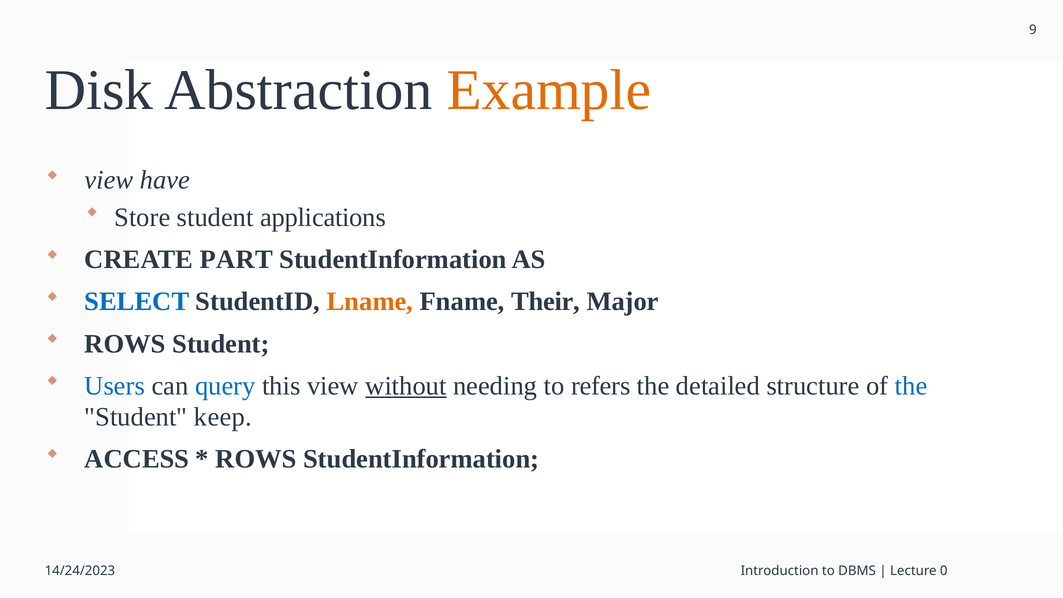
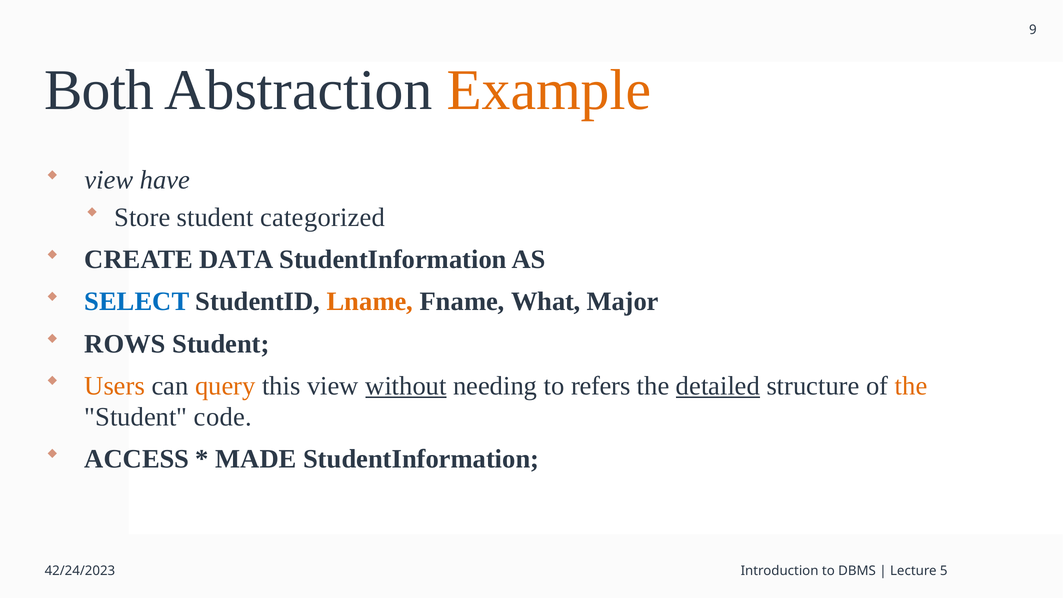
Disk: Disk -> Both (99, 90)
applications: applications -> categorized (323, 217)
PART: PART -> DATA (236, 260)
Their: Their -> What (546, 302)
Users colour: blue -> orange (115, 386)
query colour: blue -> orange (225, 386)
detailed underline: none -> present (718, 386)
the colour: blue -> orange (911, 386)
keep: keep -> code (223, 417)
ROWS: ROWS -> MADE (256, 459)
14/24/2023: 14/24/2023 -> 42/24/2023 (80, 571)
0: 0 -> 5 (944, 571)
